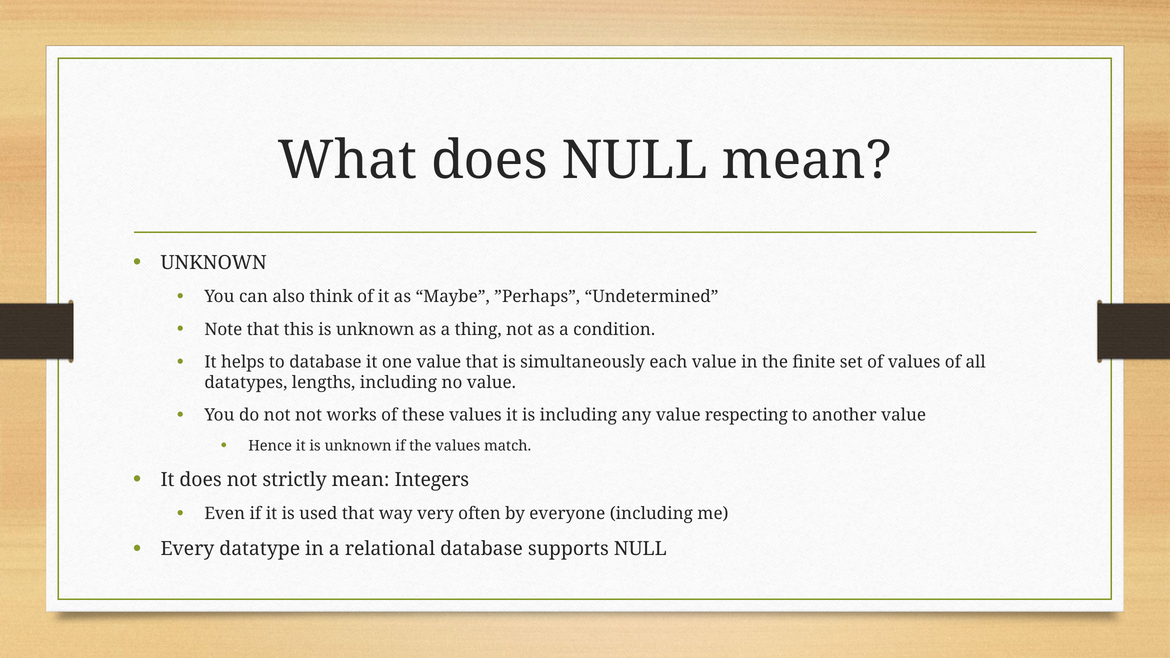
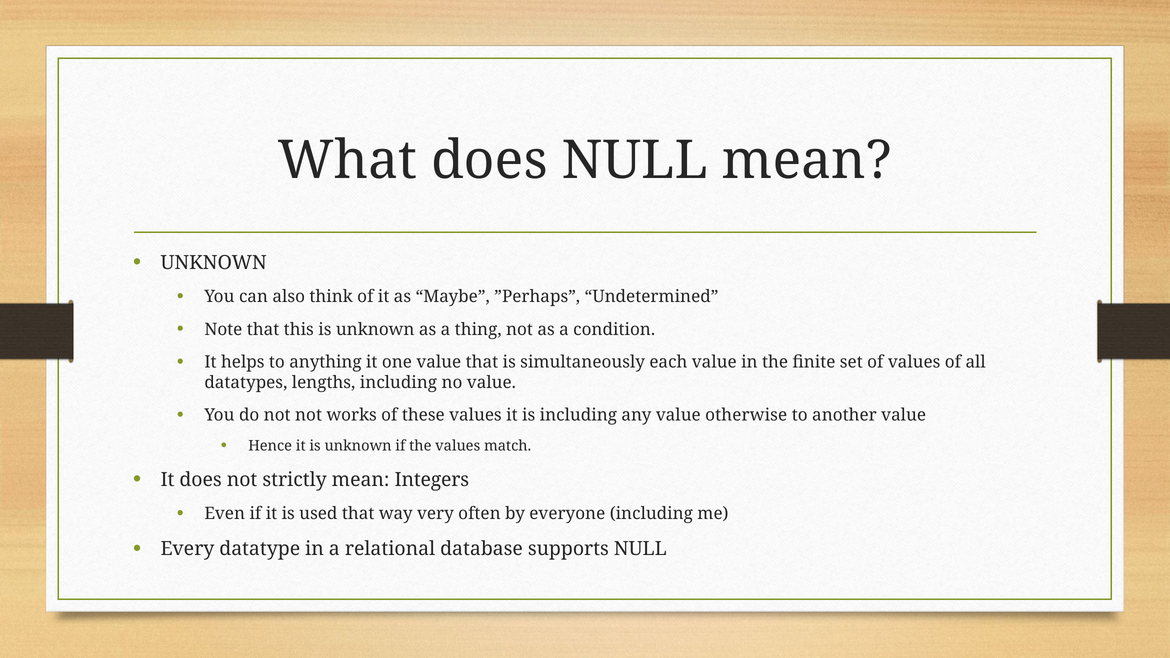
to database: database -> anything (325, 362)
respecting: respecting -> otherwise (746, 415)
